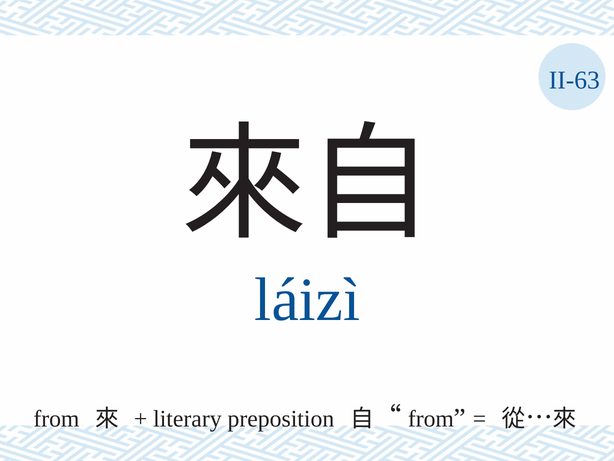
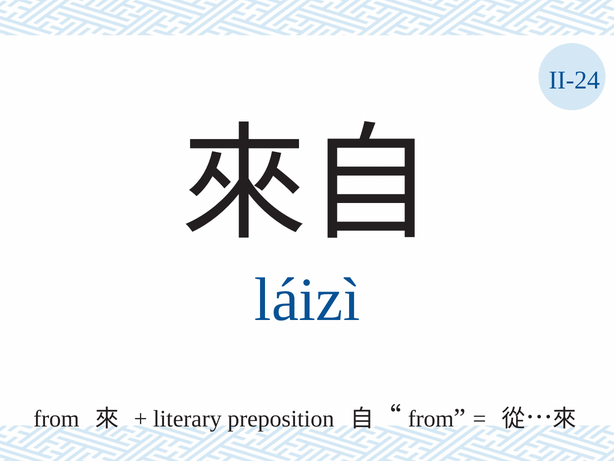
II-63: II-63 -> II-24 (574, 80)
